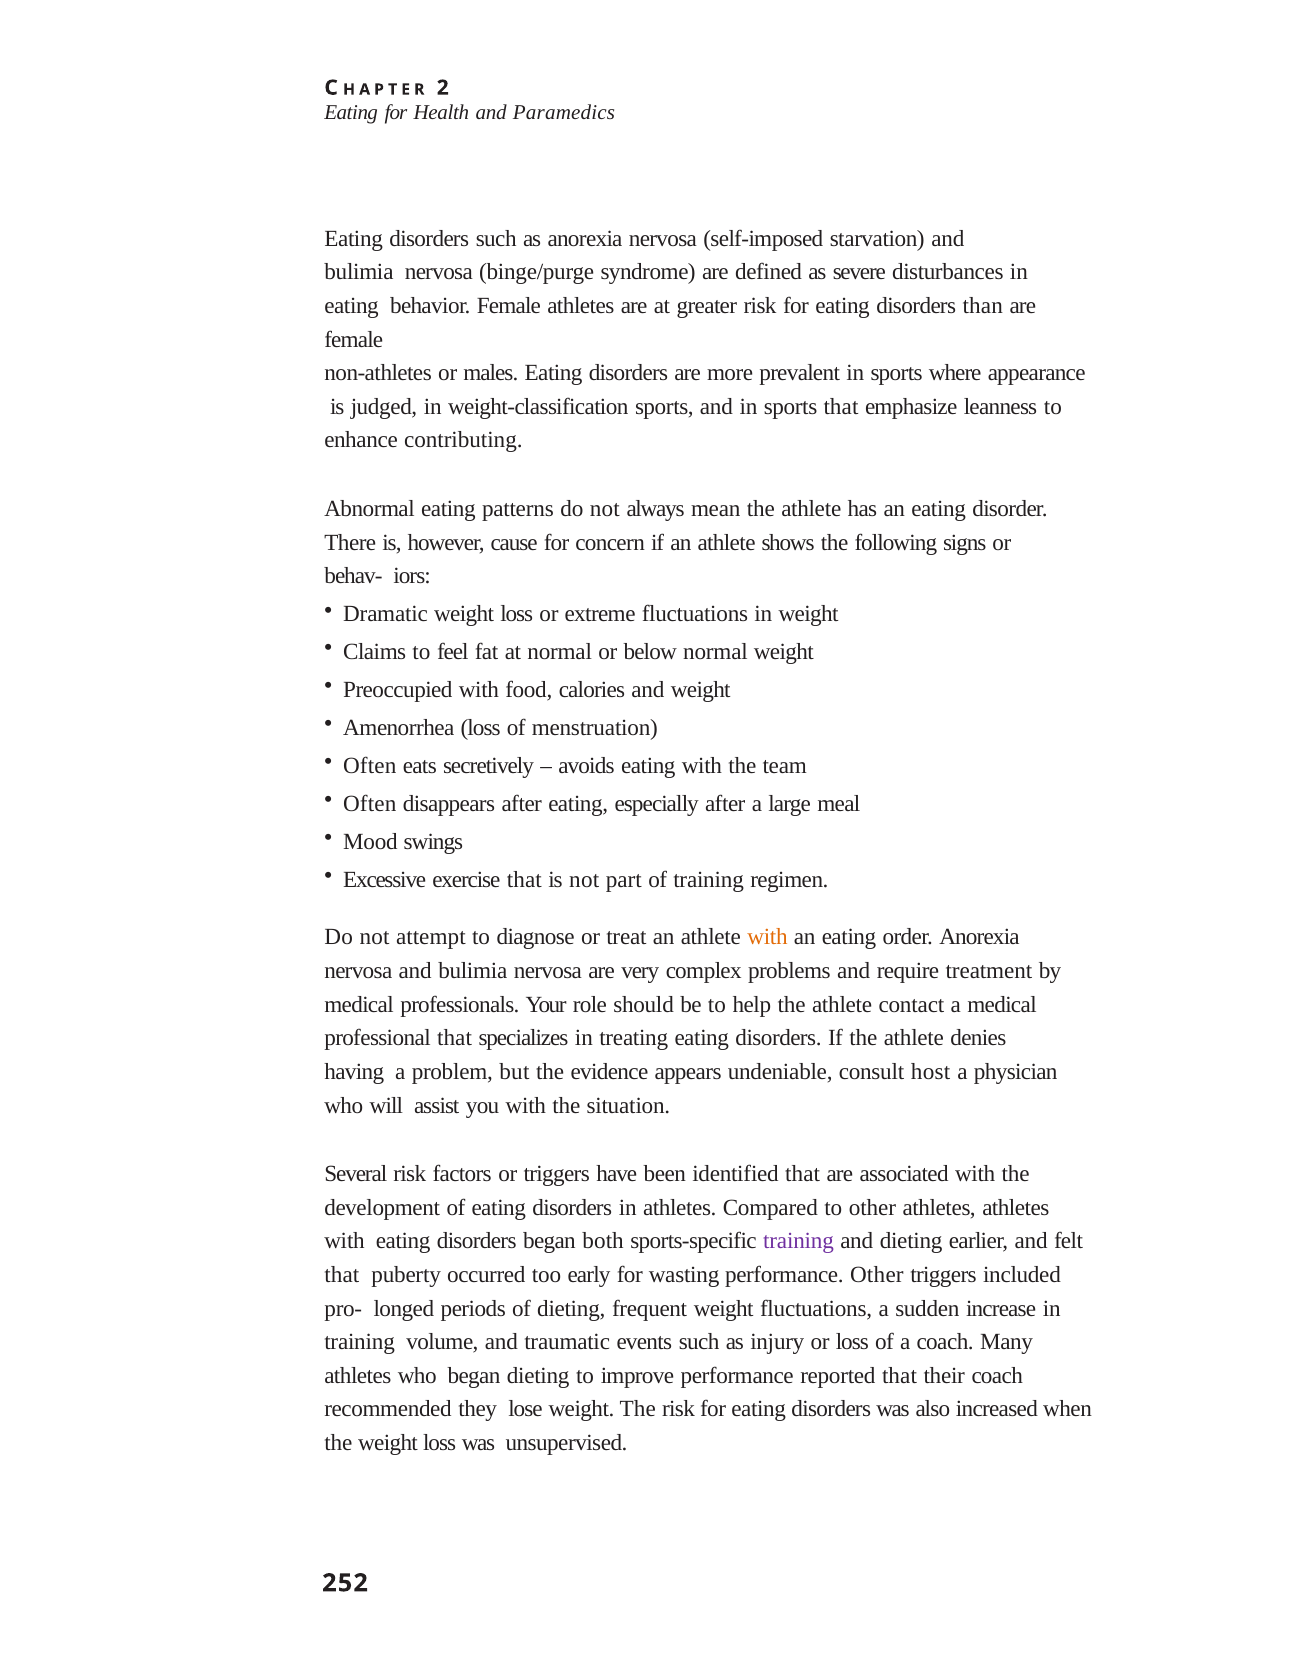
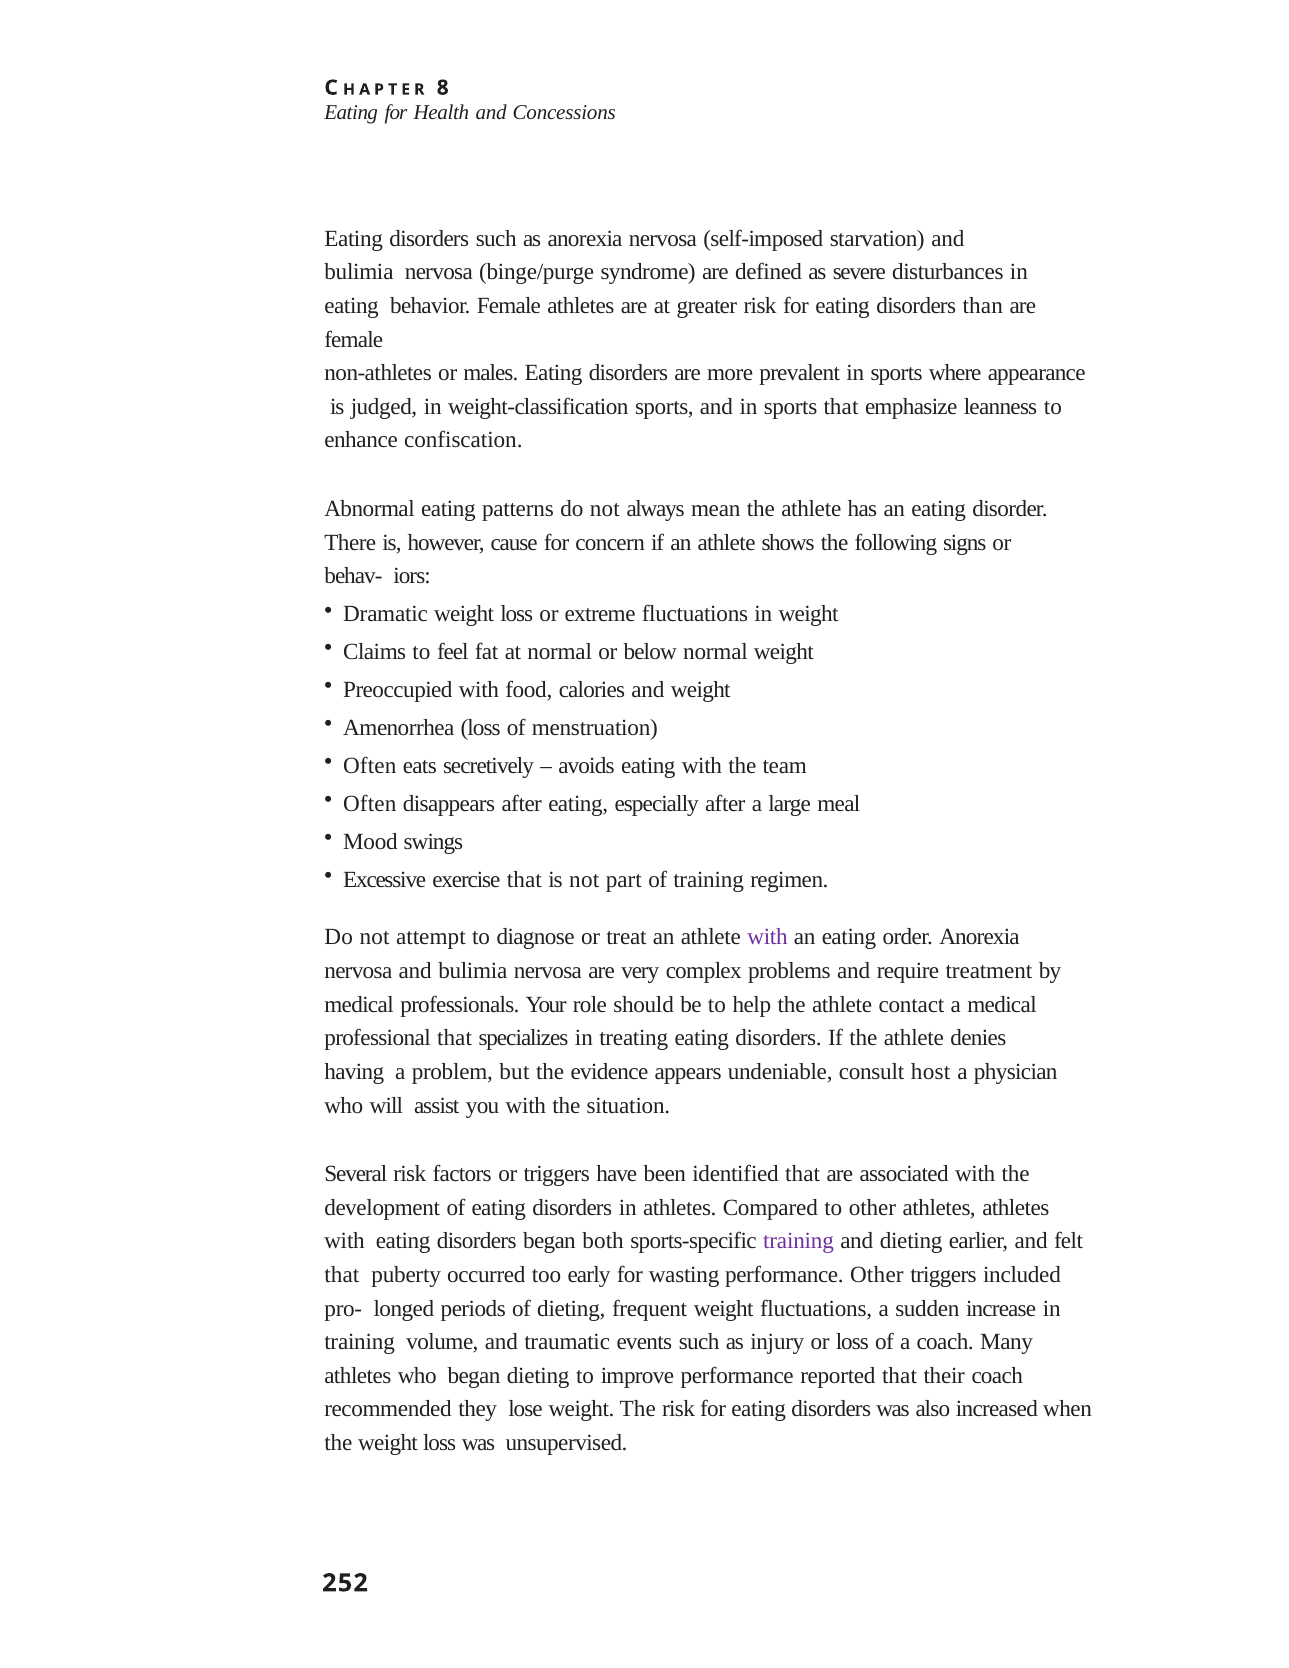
2: 2 -> 8 (443, 88)
Paramedics: Paramedics -> Concessions (564, 113)
contributing: contributing -> confiscation (463, 440)
with colour: orange -> purple (768, 937)
